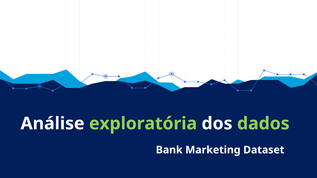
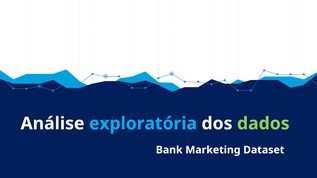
exploratória colour: light green -> light blue (143, 124)
